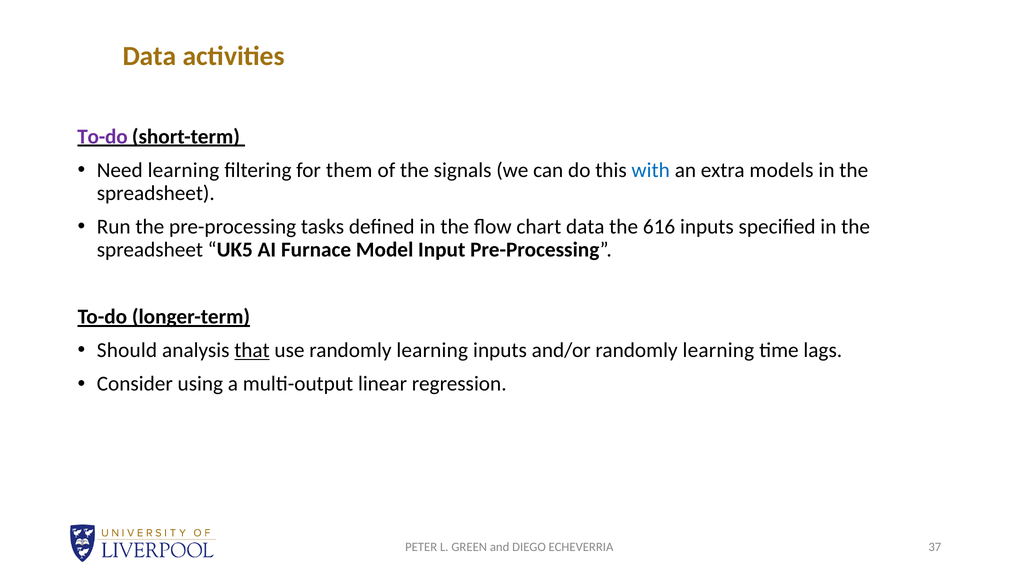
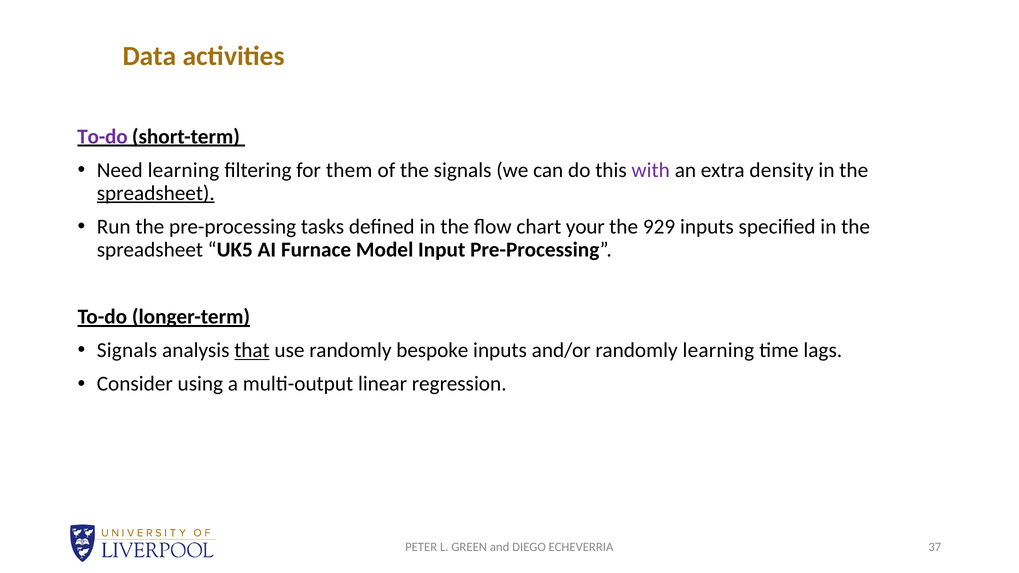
with colour: blue -> purple (651, 170)
models: models -> density (782, 170)
spreadsheet underline: none -> present (156, 193)
chart data: data -> your (585, 227)
616: 616 -> 929 (659, 227)
Should: Should -> Signals (127, 350)
use randomly learning: learning -> bespoke (432, 350)
